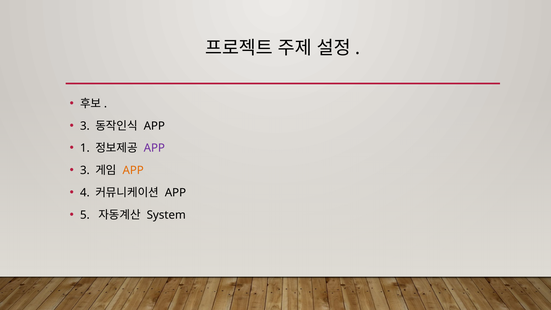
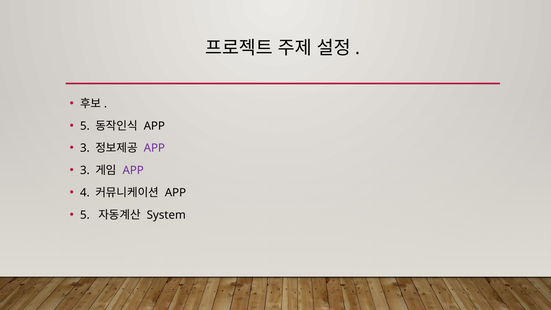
3: 3 -> 5 (85, 126)
1: 1 -> 3 (85, 148)
APP colour: orange -> purple (133, 170)
